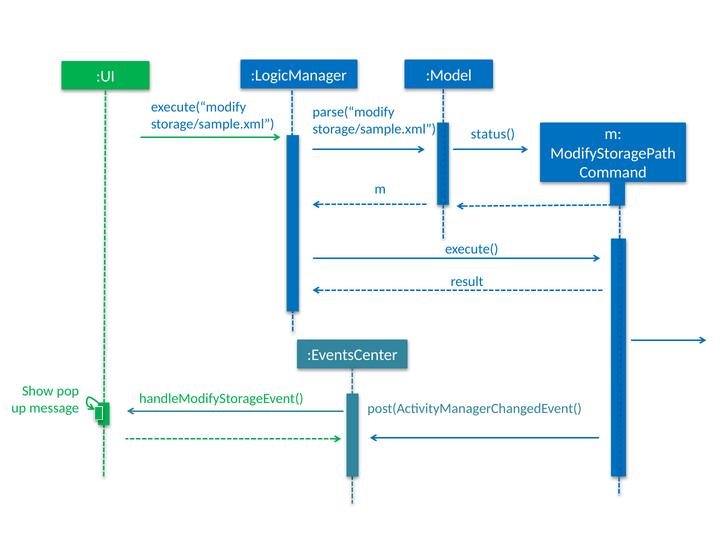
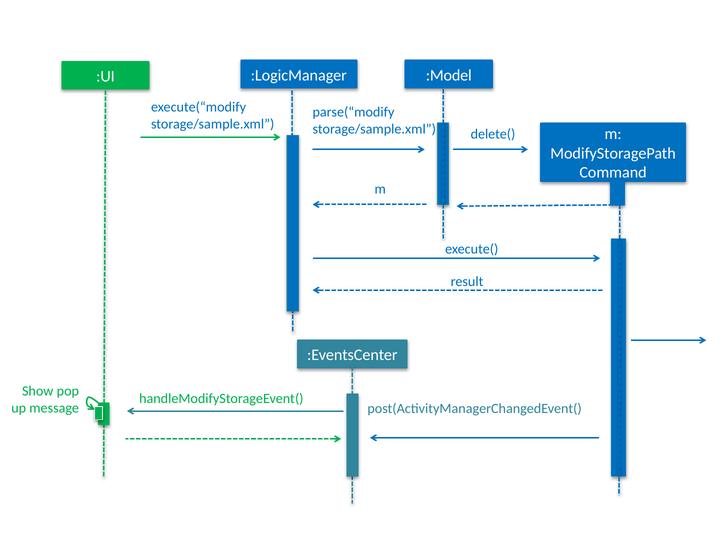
status(: status( -> delete( (493, 134)
